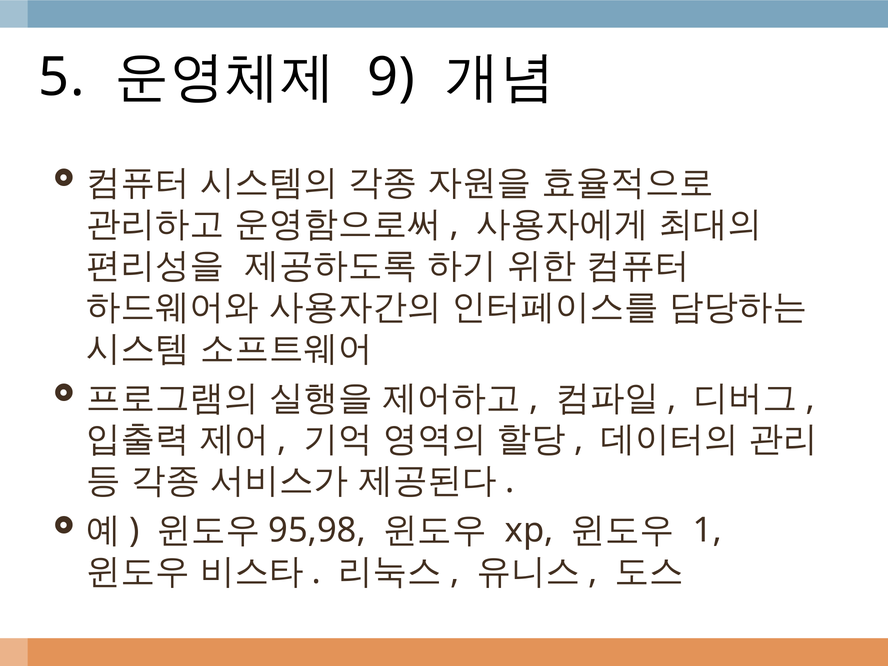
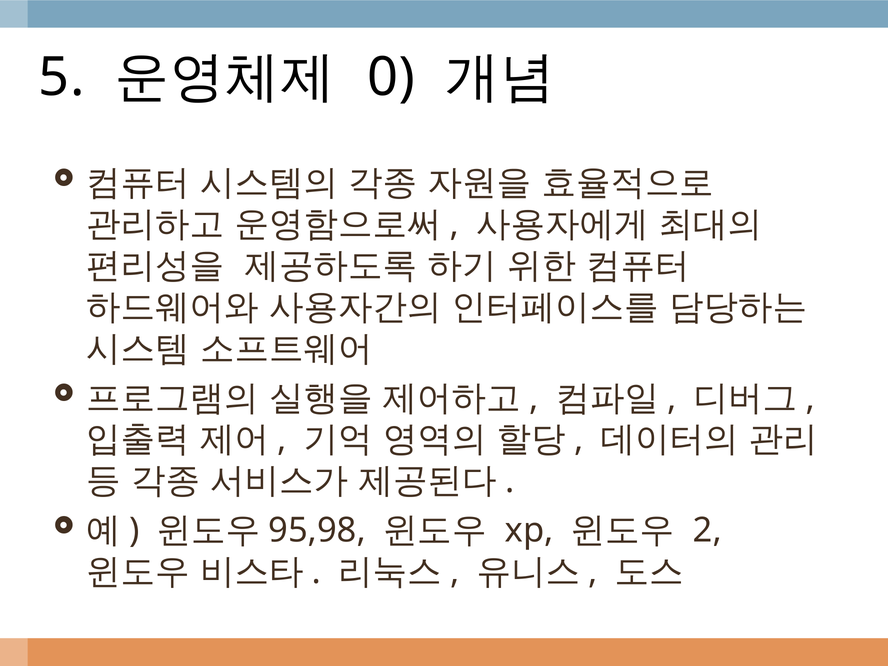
9: 9 -> 0 (391, 77)
1: 1 -> 2 (707, 530)
